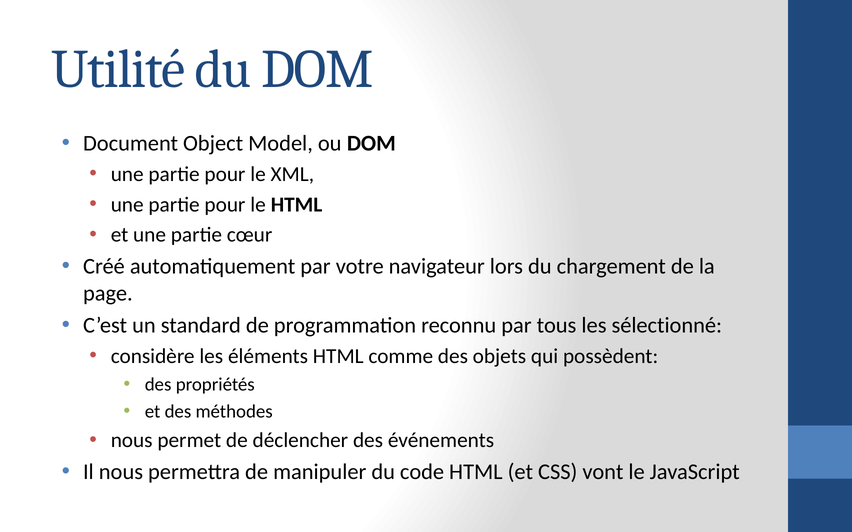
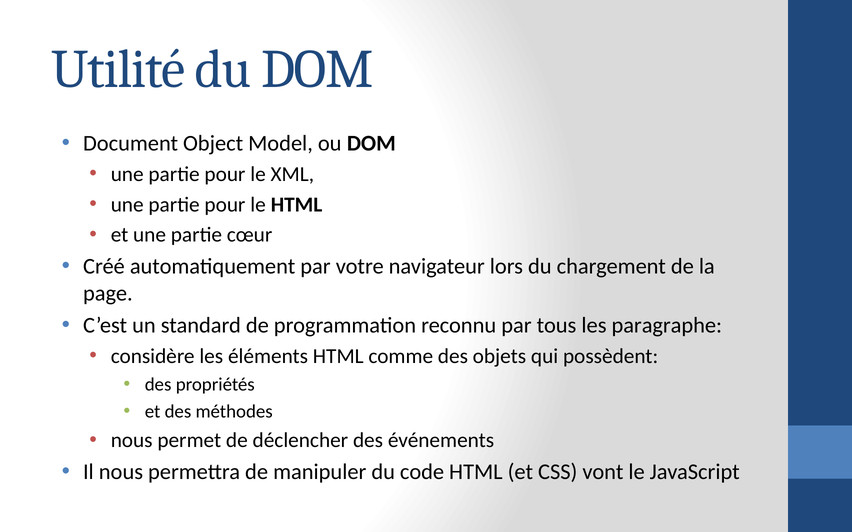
sélectionné: sélectionné -> paragraphe (667, 326)
